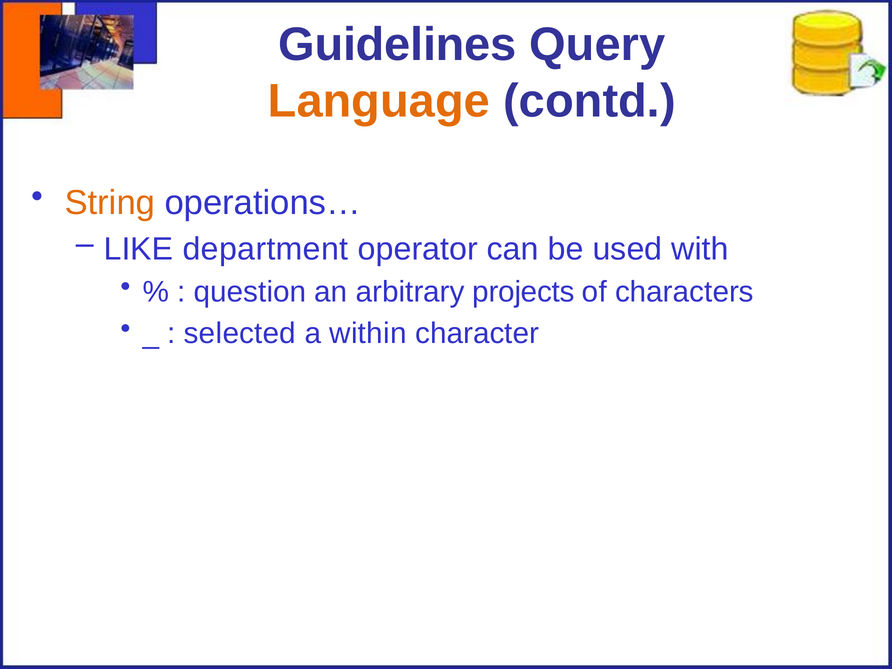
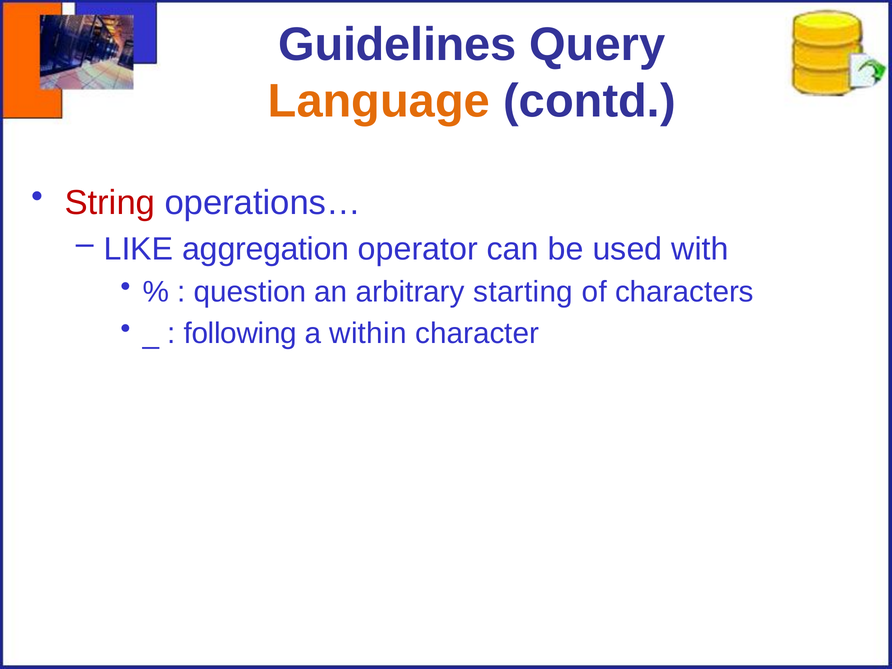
String colour: orange -> red (110, 203)
department: department -> aggregation (266, 249)
projects: projects -> starting (523, 292)
selected: selected -> following (240, 334)
